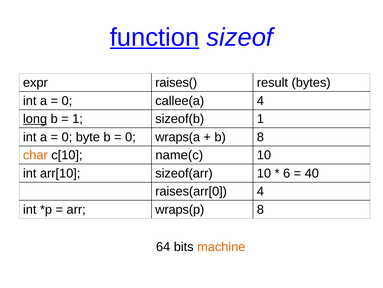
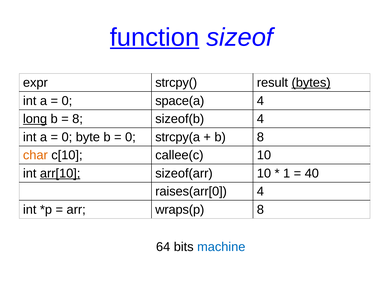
raises(: raises( -> strcpy( (176, 83)
bytes underline: none -> present (311, 83)
callee(a: callee(a -> space(a (180, 101)
1: 1 -> 8 (78, 119)
sizeof(b 1: 1 -> 4 (260, 119)
wraps(a: wraps(a -> strcpy(a (178, 137)
name(c: name(c -> callee(c (179, 155)
arr[10 underline: none -> present (60, 173)
6: 6 -> 1 (287, 173)
machine colour: orange -> blue (221, 246)
